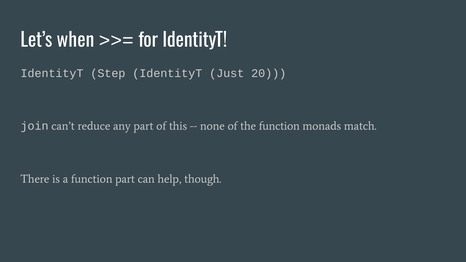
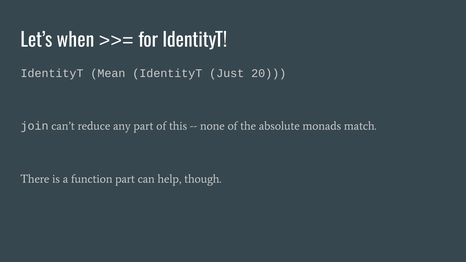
Step: Step -> Mean (108, 73)
the function: function -> absolute (279, 126)
